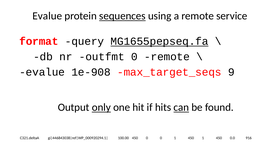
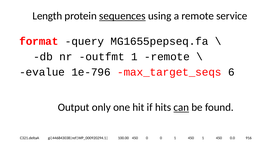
Evalue: Evalue -> Length (47, 16)
MG1655pepseq.fa underline: present -> none (160, 41)
outfmt 0: 0 -> 1 (134, 57)
1e-908: 1e-908 -> 1e-796 (91, 72)
9: 9 -> 6 (231, 72)
only underline: present -> none (101, 107)
